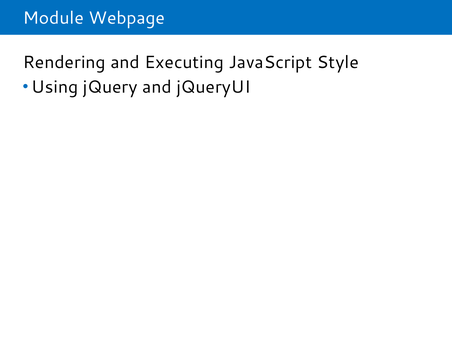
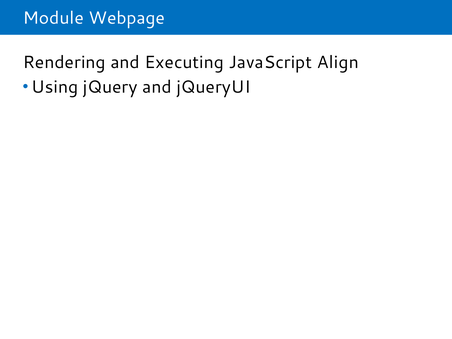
Style: Style -> Align (338, 62)
